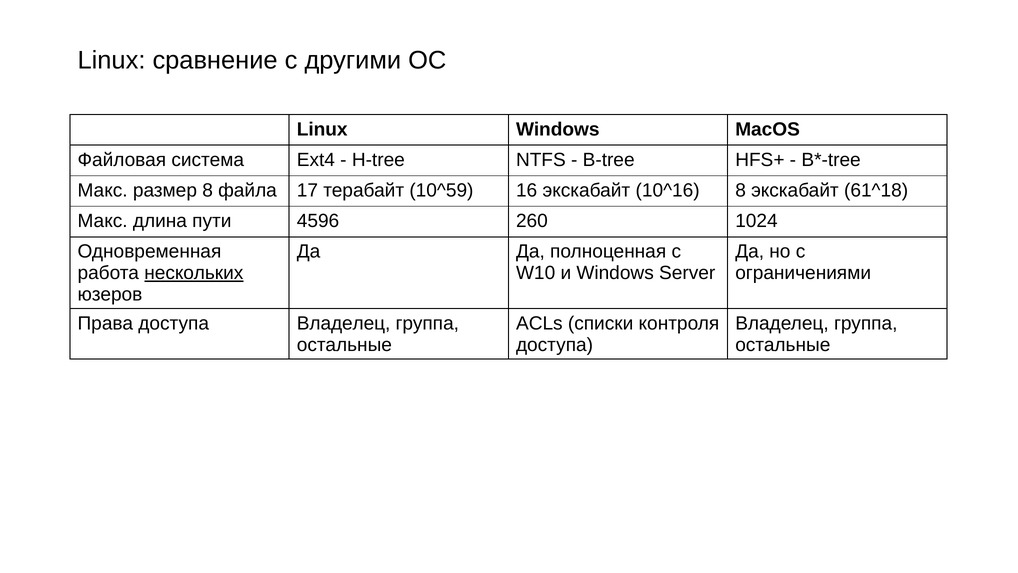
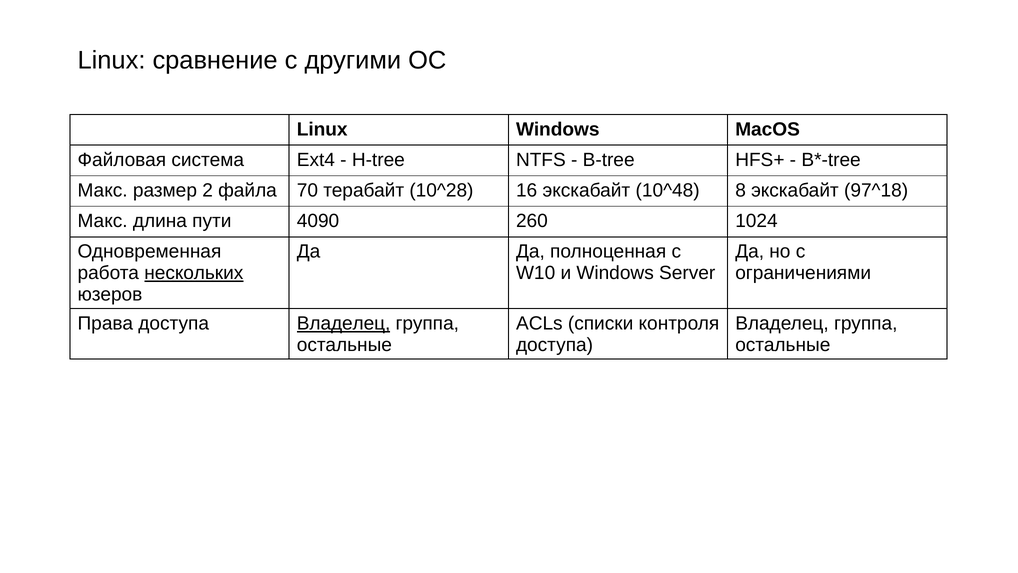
размер 8: 8 -> 2 (208, 190)
17: 17 -> 70 (307, 190)
10^59: 10^59 -> 10^28 (441, 190)
10^16: 10^16 -> 10^48 (668, 190)
61^18: 61^18 -> 97^18 (876, 190)
4596: 4596 -> 4090 (318, 221)
Владелец underline: none -> present (344, 323)
